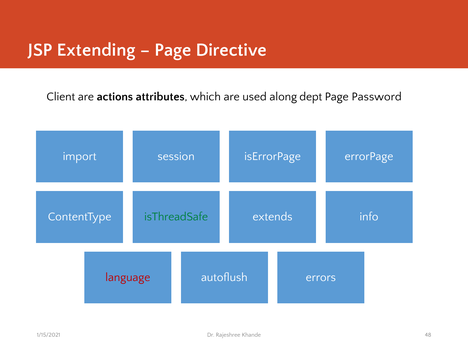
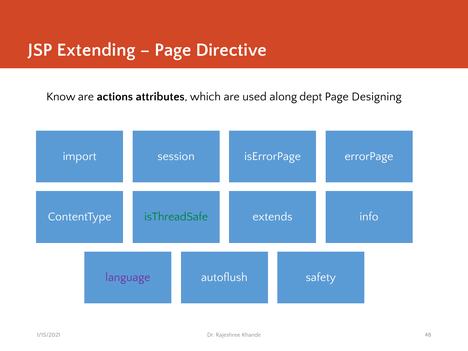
Client: Client -> Know (61, 97)
Password: Password -> Designing (377, 97)
language colour: red -> purple (128, 277)
errors: errors -> safety (321, 277)
